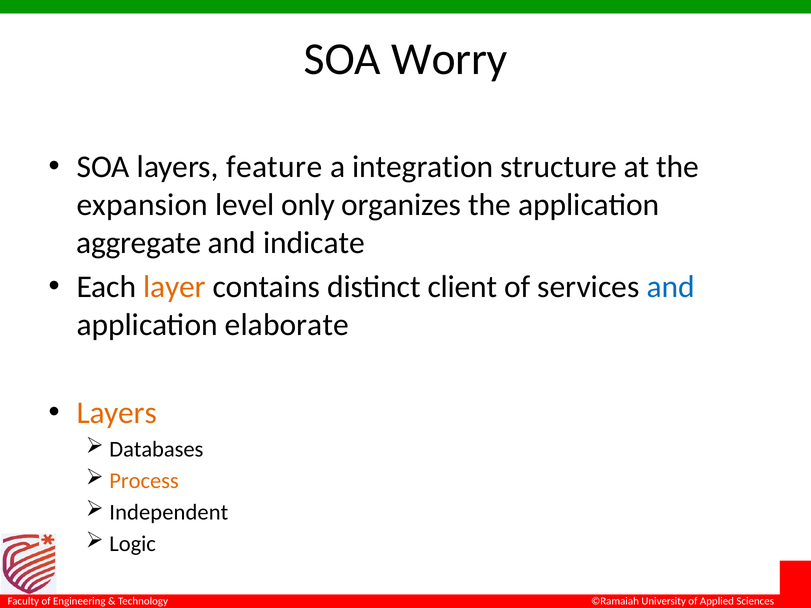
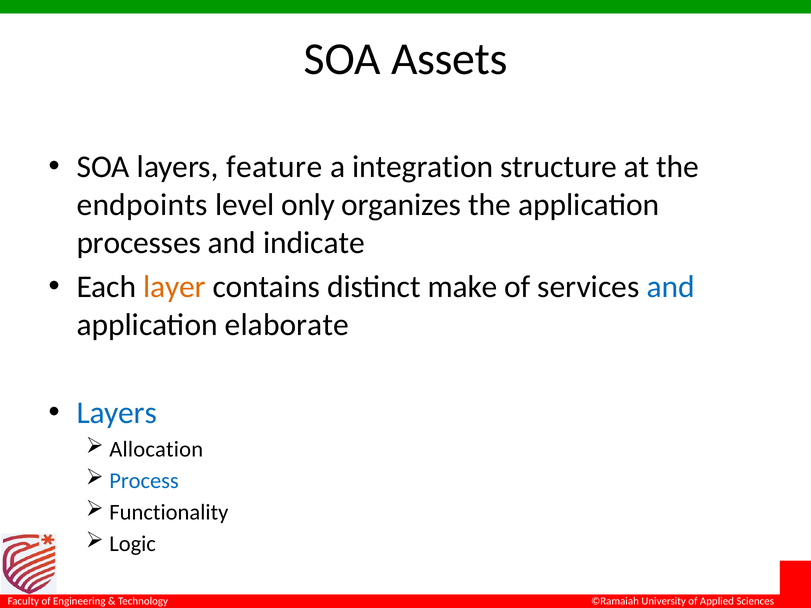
Worry: Worry -> Assets (449, 59)
expansion: expansion -> endpoints (142, 205)
aggregate: aggregate -> processes (139, 243)
client: client -> make (463, 287)
Layers colour: orange -> blue (117, 413)
Databases: Databases -> Allocation (156, 450)
Process colour: orange -> blue (144, 481)
Independent: Independent -> Functionality (169, 513)
